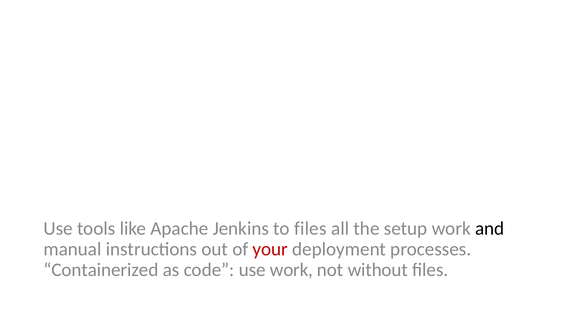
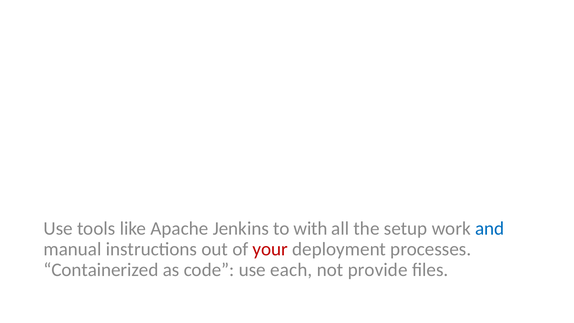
to files: files -> with (311, 228)
and colour: black -> blue (490, 228)
use work: work -> each (291, 270)
without: without -> provide (378, 270)
